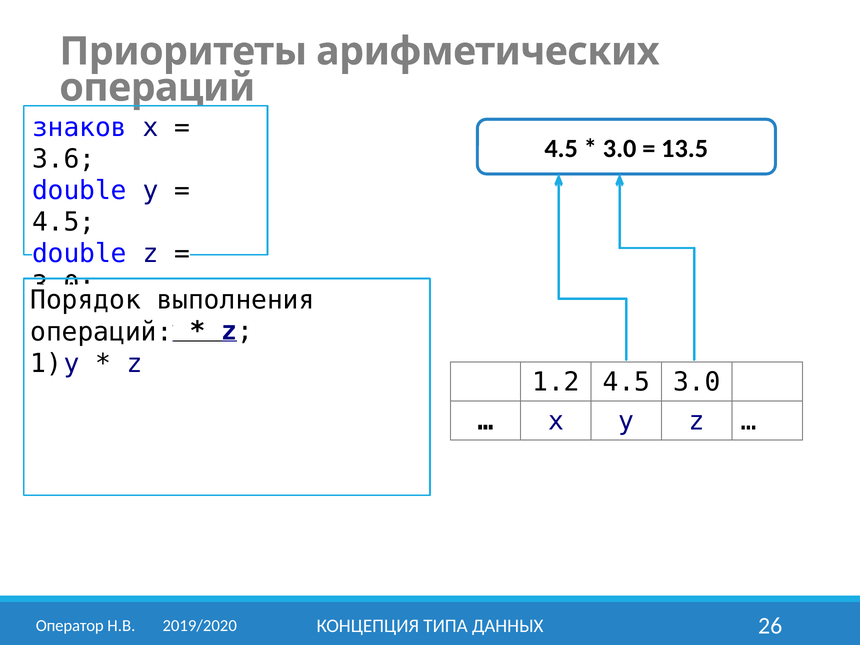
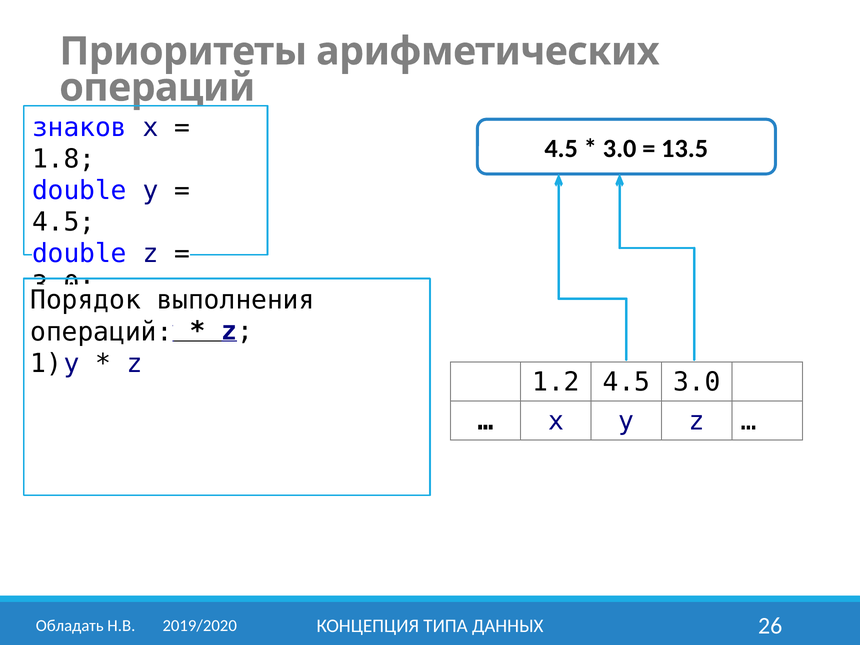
3.6: 3.6 -> 1.8 (64, 159)
Оператор: Оператор -> Обладать (70, 626)
